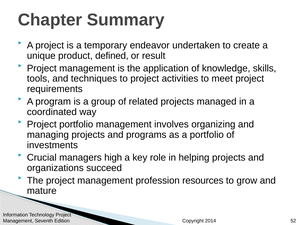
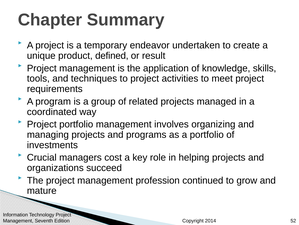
high: high -> cost (113, 157)
resources: resources -> continued (203, 180)
